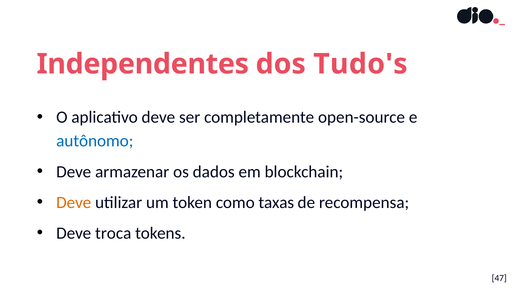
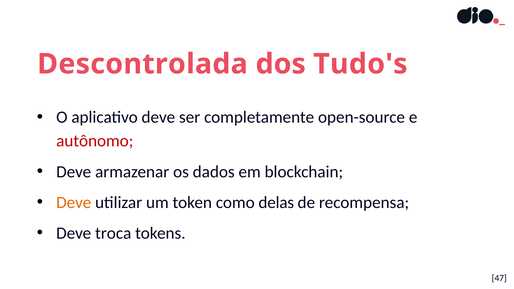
Independentes: Independentes -> Descontrolada (142, 64)
autônomo colour: blue -> red (95, 141)
taxas: taxas -> delas (276, 203)
